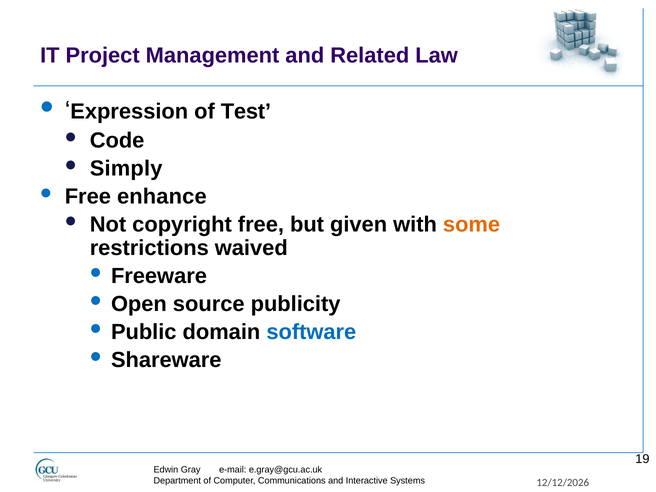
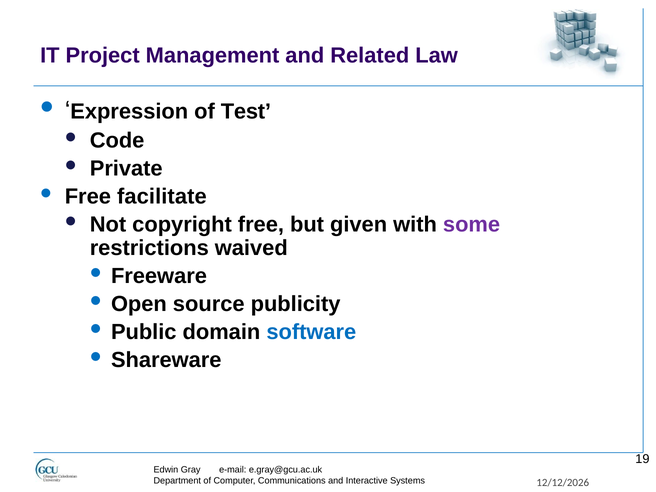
Simply: Simply -> Private (126, 168)
enhance: enhance -> facilitate (162, 196)
some colour: orange -> purple (472, 224)
